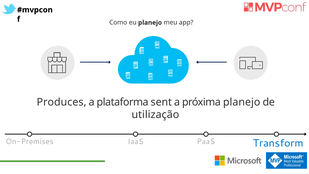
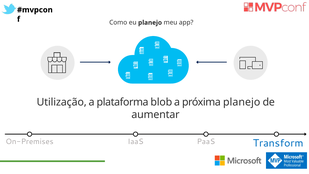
Produces: Produces -> Utilização (62, 102)
sent: sent -> blob (161, 102)
utilização: utilização -> aumentar (155, 115)
